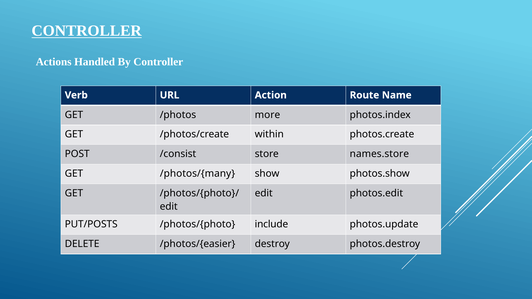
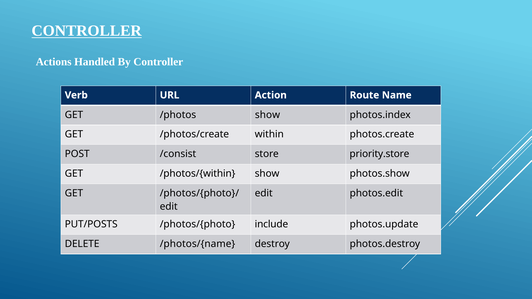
/photos more: more -> show (267, 115)
names.store: names.store -> priority.store (379, 154)
/photos/{many: /photos/{many -> /photos/{within (198, 174)
/photos/{easier: /photos/{easier -> /photos/{name (198, 244)
